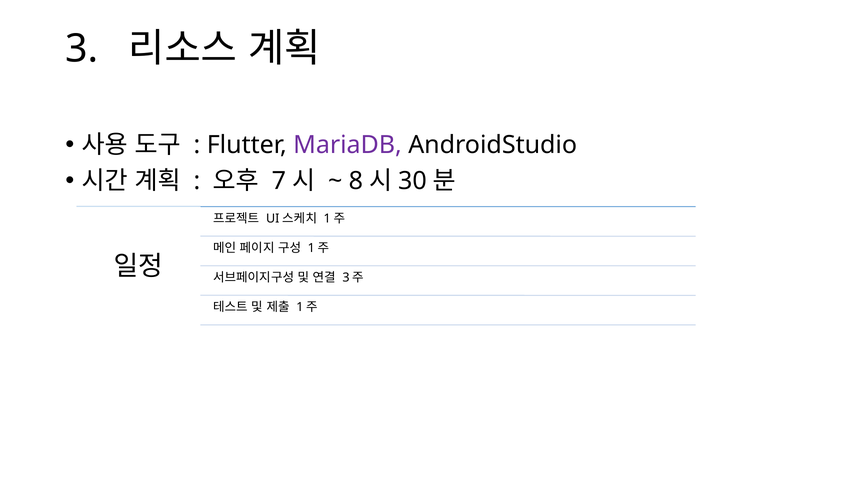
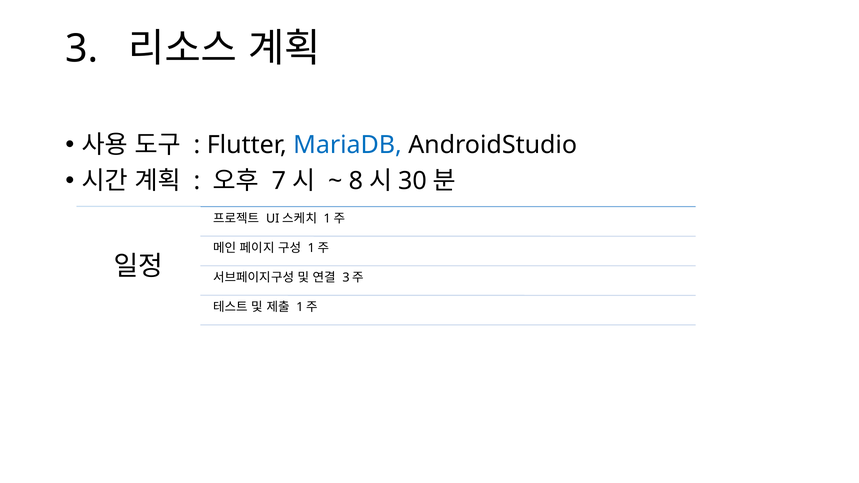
MariaDB colour: purple -> blue (348, 145)
